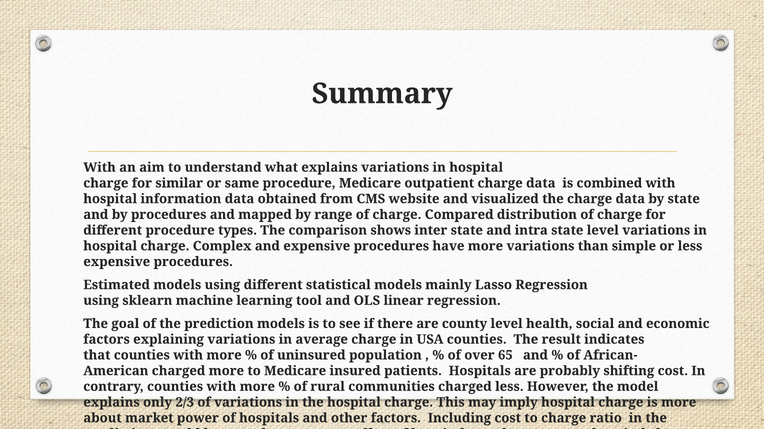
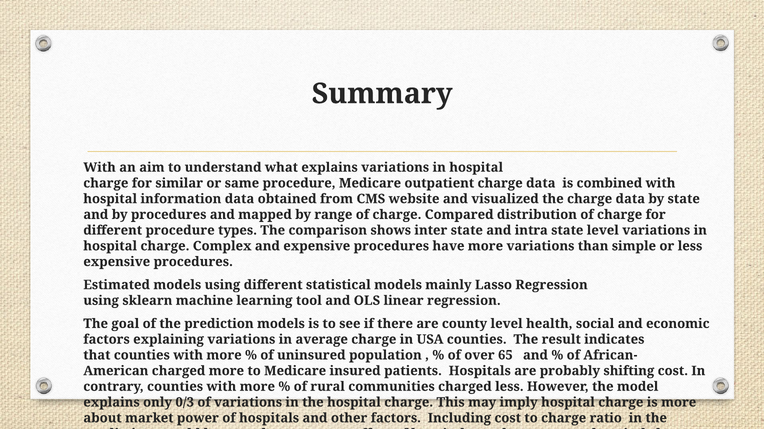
2/3: 2/3 -> 0/3 (185, 403)
